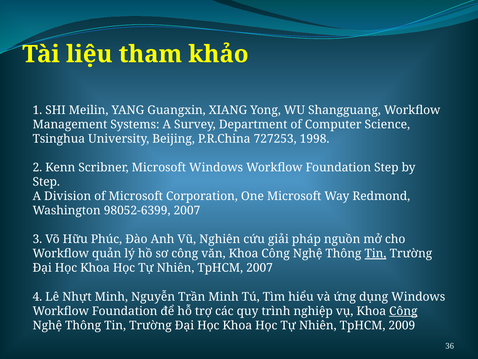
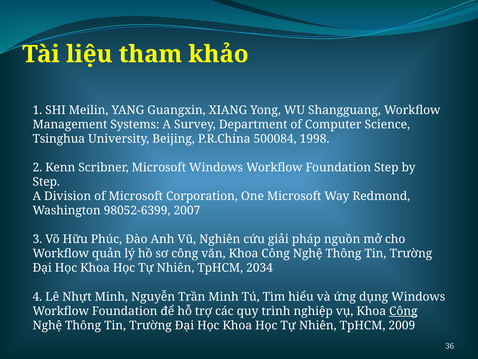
727253: 727253 -> 500084 (275, 139)
Tin underline: present -> none (375, 253)
TpHCM 2007: 2007 -> 2034 (260, 268)
